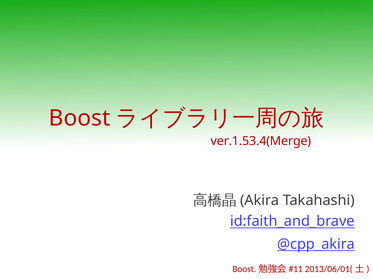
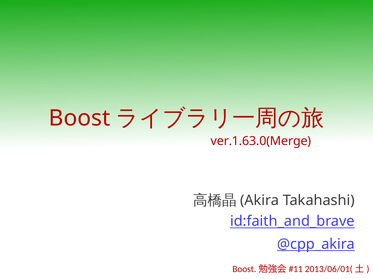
ver.1.53.4(Merge: ver.1.53.4(Merge -> ver.1.63.0(Merge (261, 141)
